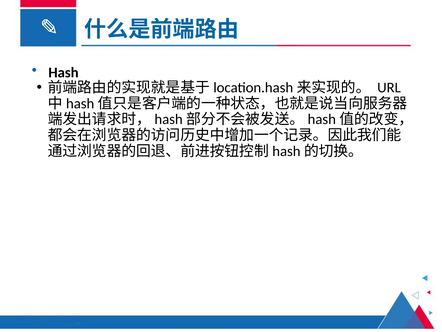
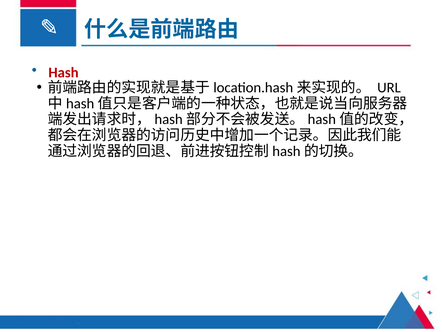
Hash colour: black -> red (63, 73)
